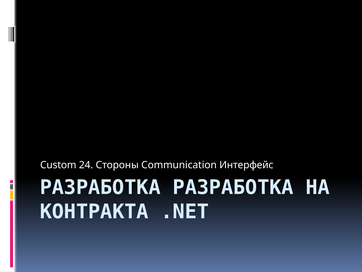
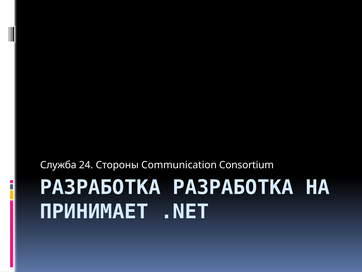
Custom: Custom -> Служба (58, 165)
Интерфейс: Интерфейс -> Consortium (246, 165)
КОНТРАКТА: КОНТРАКТА -> ПРИНИМАЕТ (94, 211)
